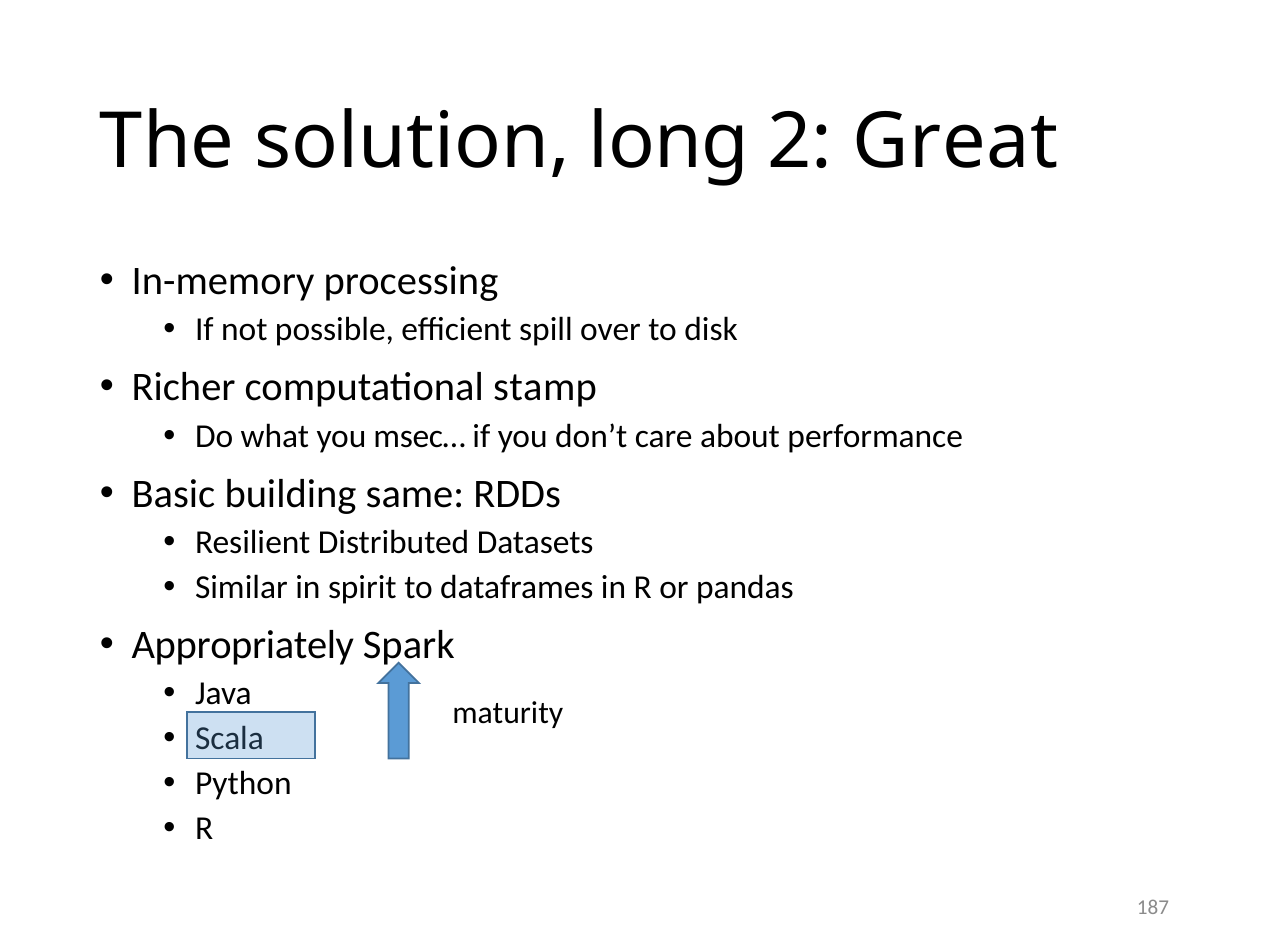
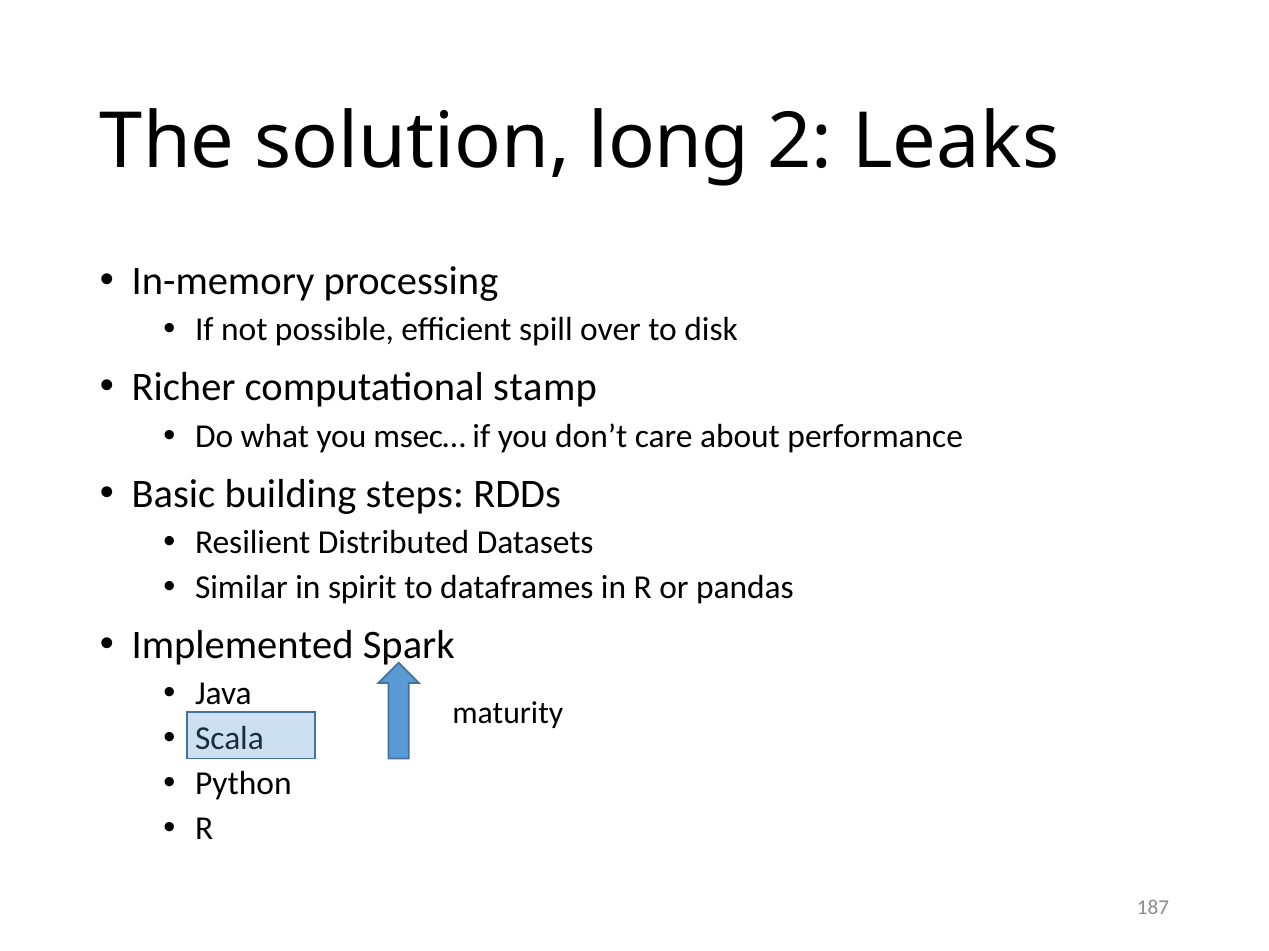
Great: Great -> Leaks (956, 142)
same: same -> steps (415, 494)
Appropriately: Appropriately -> Implemented (243, 645)
